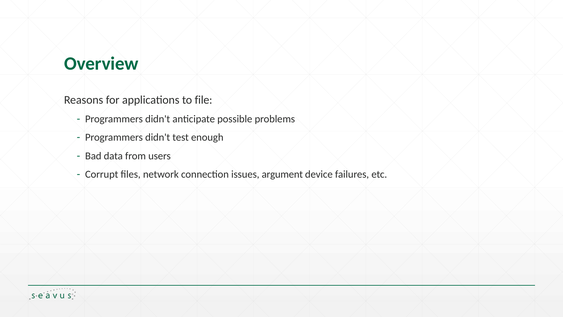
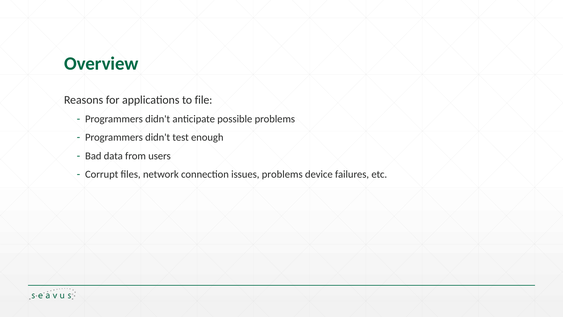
issues argument: argument -> problems (282, 174)
